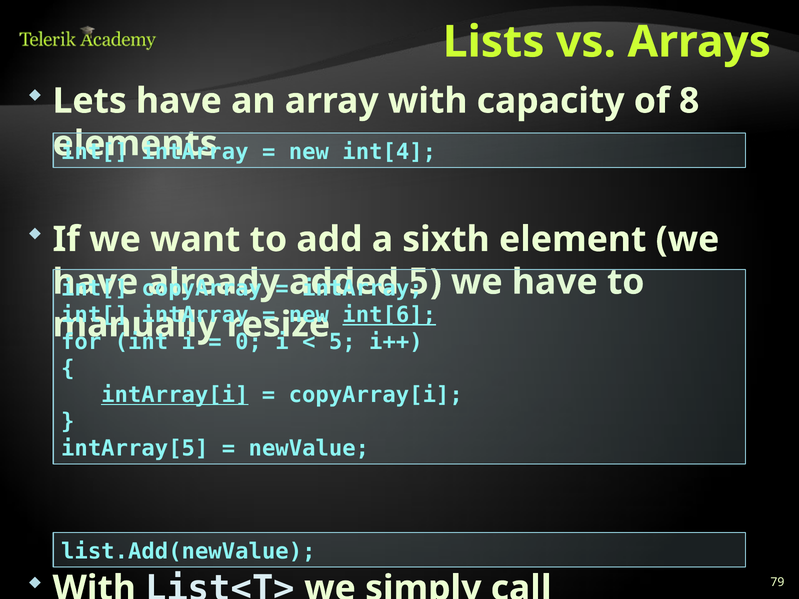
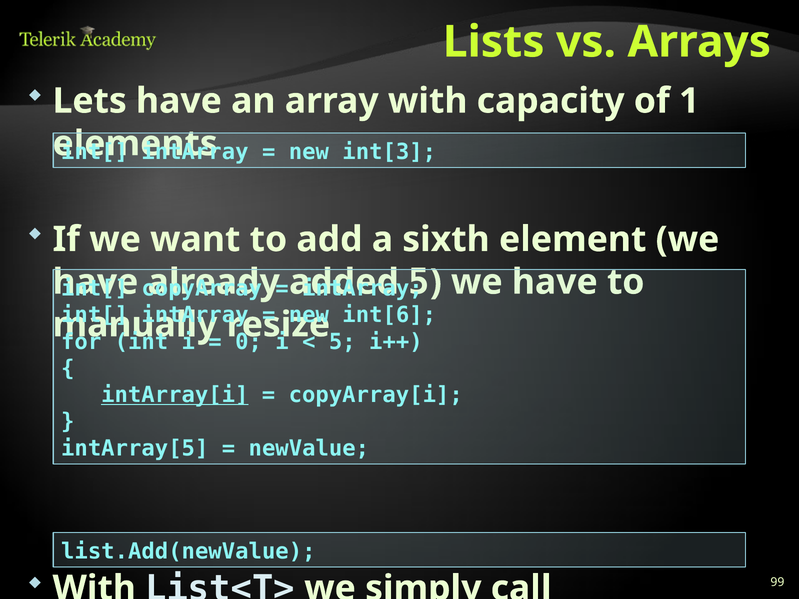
8: 8 -> 1 (689, 101)
int[4: int[4 -> int[3 (389, 152)
int[6 underline: present -> none (389, 315)
79: 79 -> 99 (777, 582)
